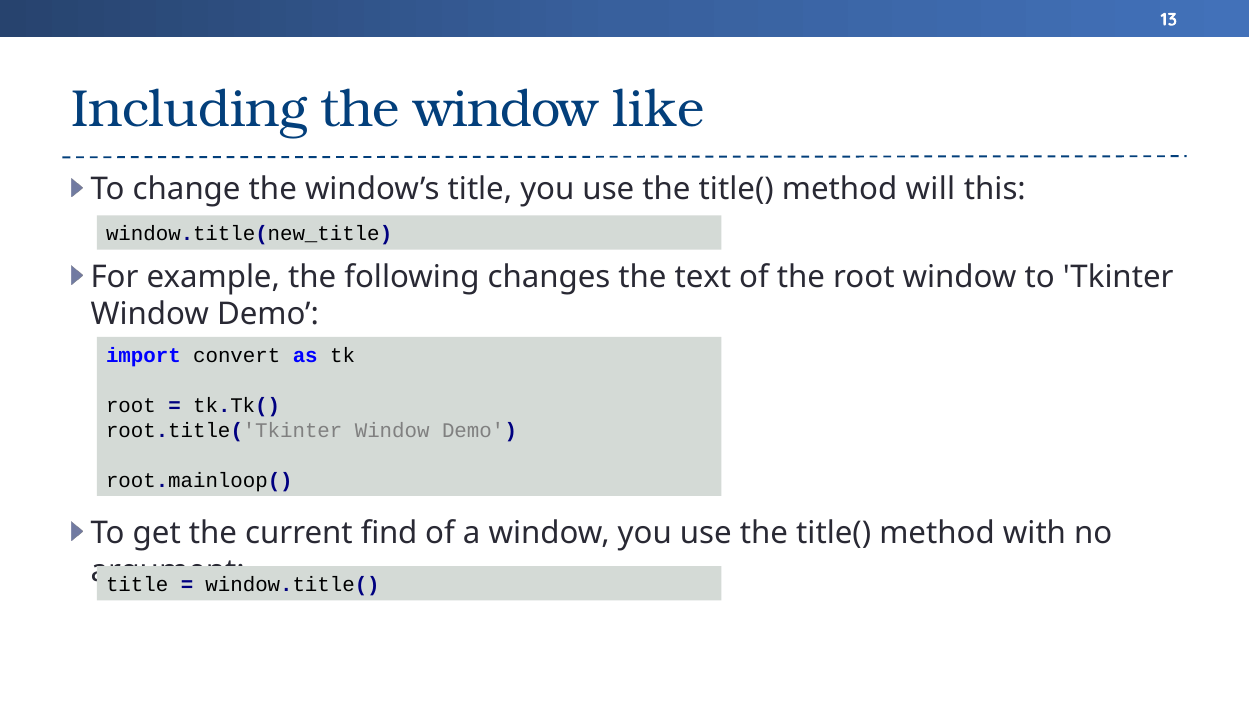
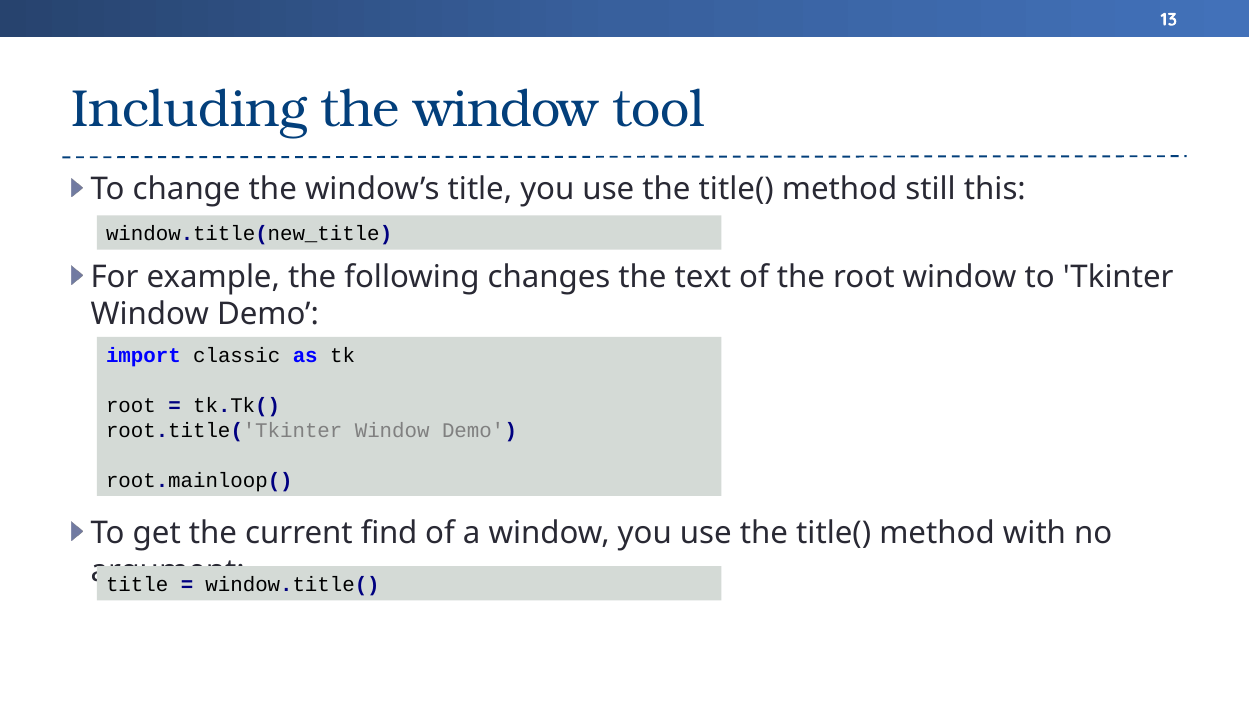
like: like -> tool (659, 109)
will: will -> still (931, 190)
convert: convert -> classic (237, 355)
